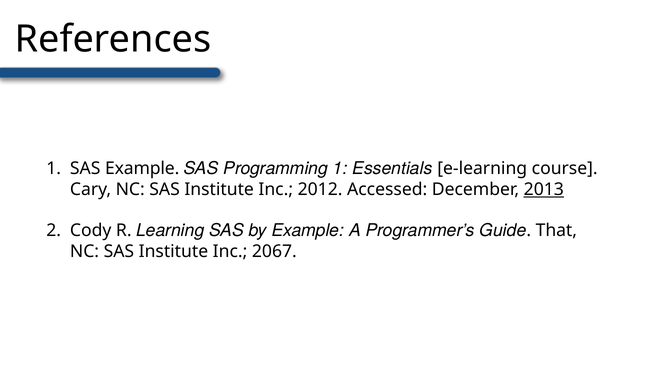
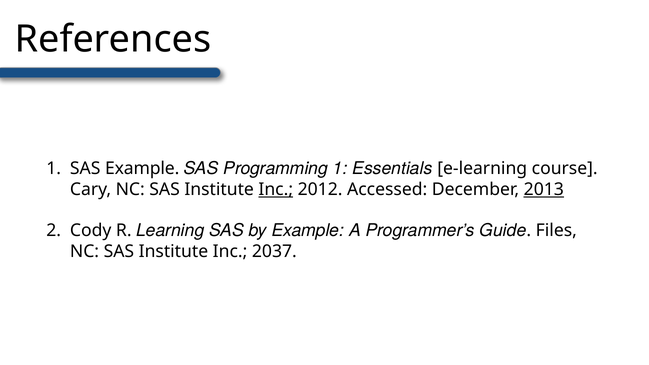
Inc underline: none -> present (276, 189)
That: That -> Files (556, 230)
2067: 2067 -> 2037 (274, 252)
